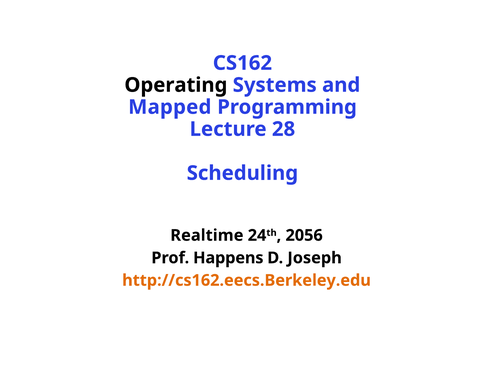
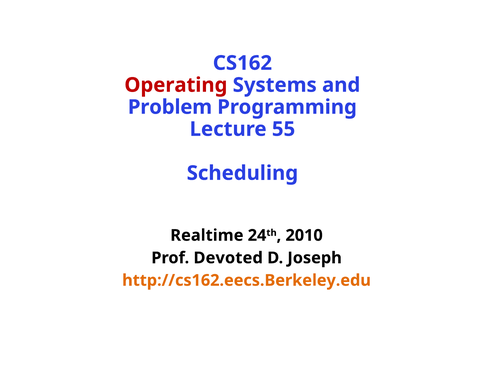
Operating colour: black -> red (176, 85)
Mapped: Mapped -> Problem (170, 107)
28: 28 -> 55 (284, 129)
2056: 2056 -> 2010 (304, 235)
Happens: Happens -> Devoted (228, 258)
